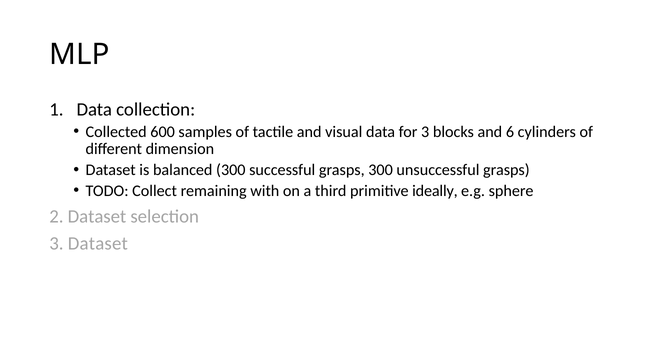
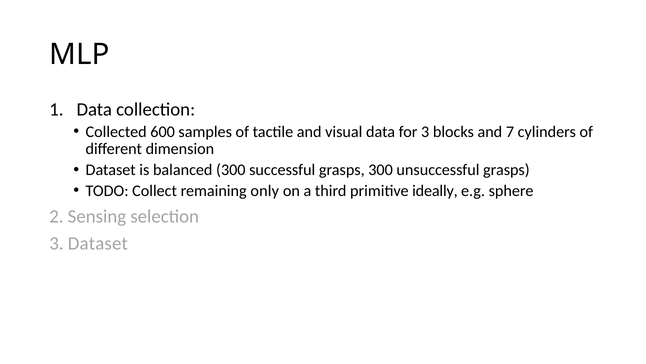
6: 6 -> 7 (510, 131)
with: with -> only (265, 190)
2 Dataset: Dataset -> Sensing (97, 216)
